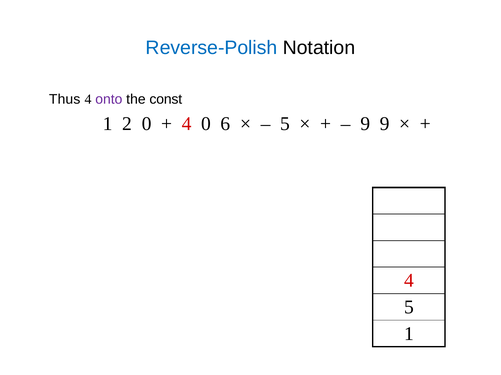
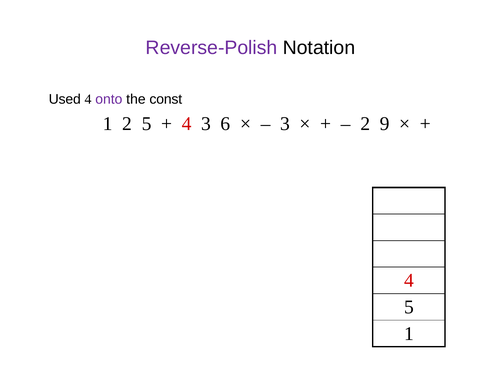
Reverse-Polish colour: blue -> purple (212, 48)
Thus: Thus -> Used (65, 100)
2 0: 0 -> 5 (147, 124)
4 0: 0 -> 3 (206, 124)
5: 5 -> 3 (285, 124)
9: 9 -> 2 (365, 124)
